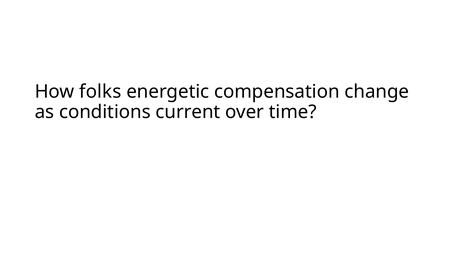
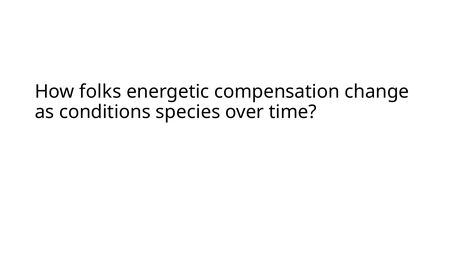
current: current -> species (188, 112)
